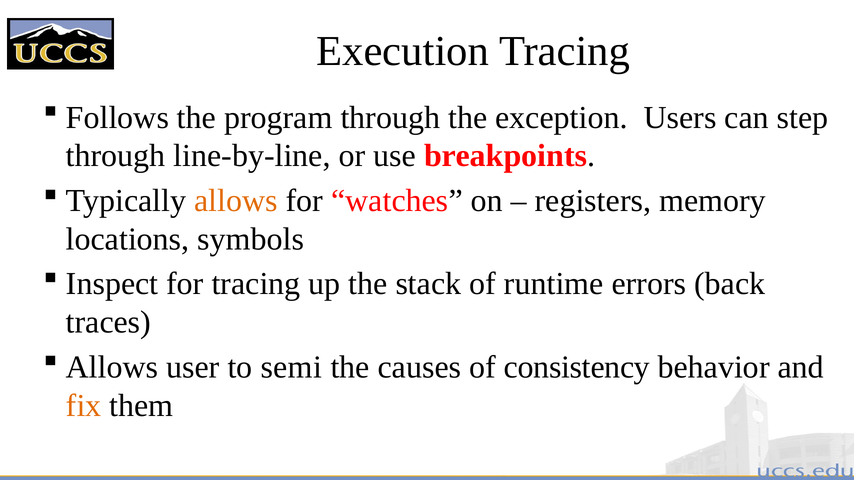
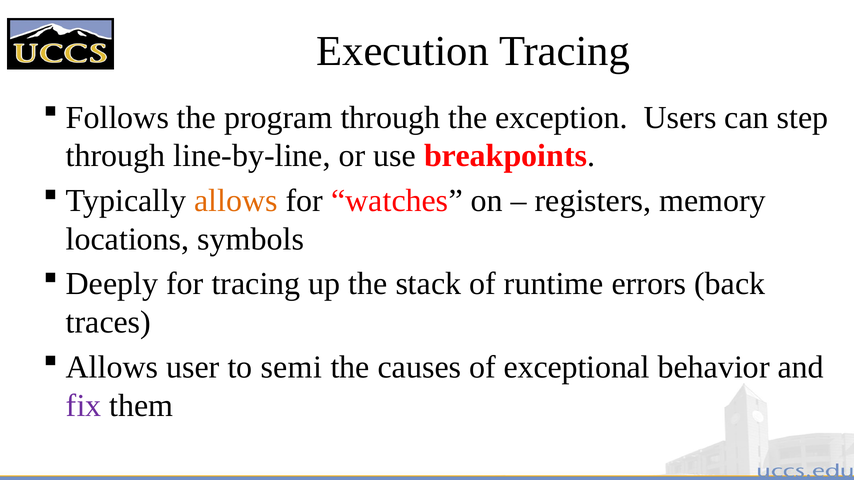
Inspect: Inspect -> Deeply (112, 284)
consistency: consistency -> exceptional (577, 367)
fix colour: orange -> purple (84, 406)
